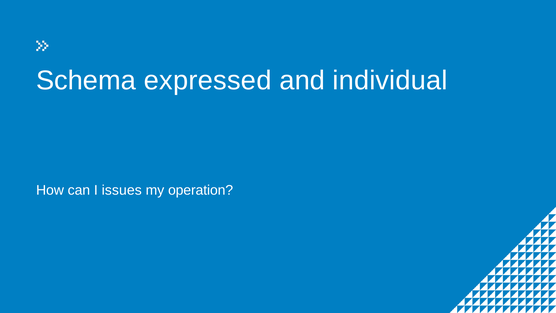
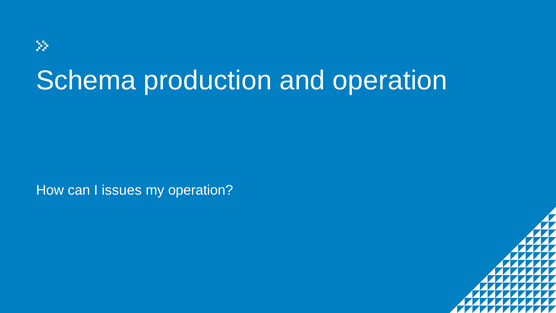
expressed: expressed -> production (208, 80)
and individual: individual -> operation (390, 80)
